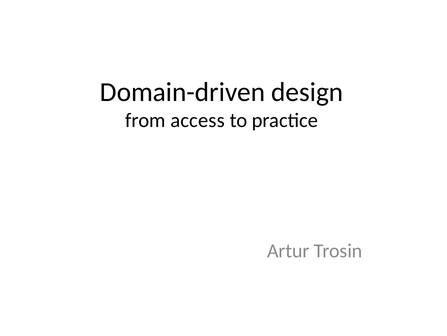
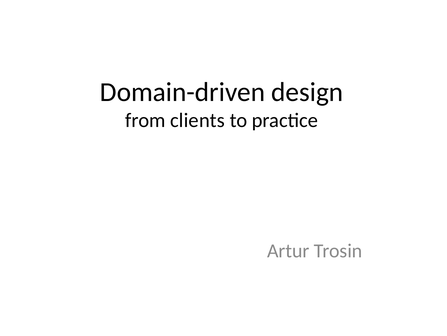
access: access -> clients (198, 120)
